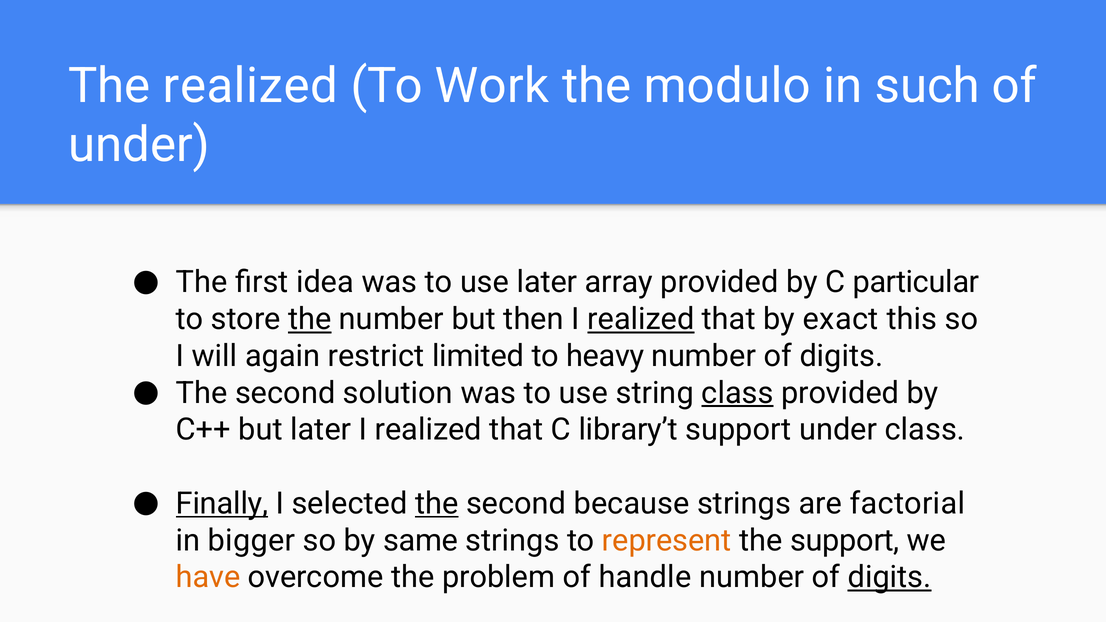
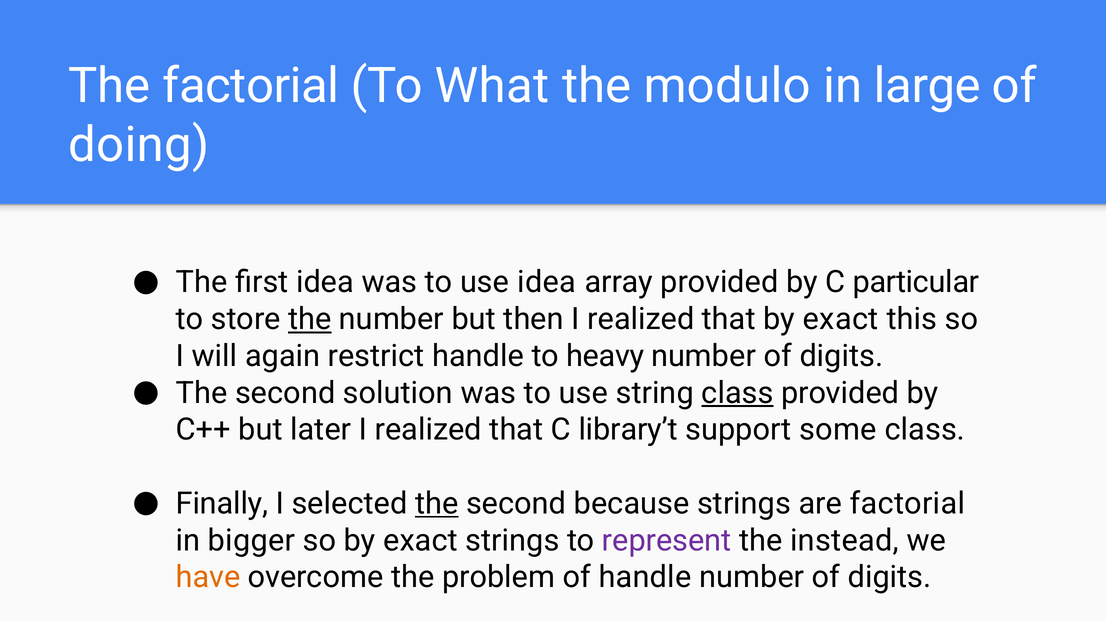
The realized: realized -> factorial (251, 86)
Work: Work -> What (492, 86)
such: such -> large (927, 86)
under: under -> doing (139, 145)
use later: later -> idea (547, 282)
realized underline: present -> none (641, 319)
restrict limited: limited -> handle (478, 356)
support under: under -> some (838, 430)
Finally underline: present -> none (222, 504)
so by same: same -> exact (421, 541)
represent colour: orange -> purple (667, 541)
the support: support -> instead (844, 541)
digits underline: present -> none (890, 577)
